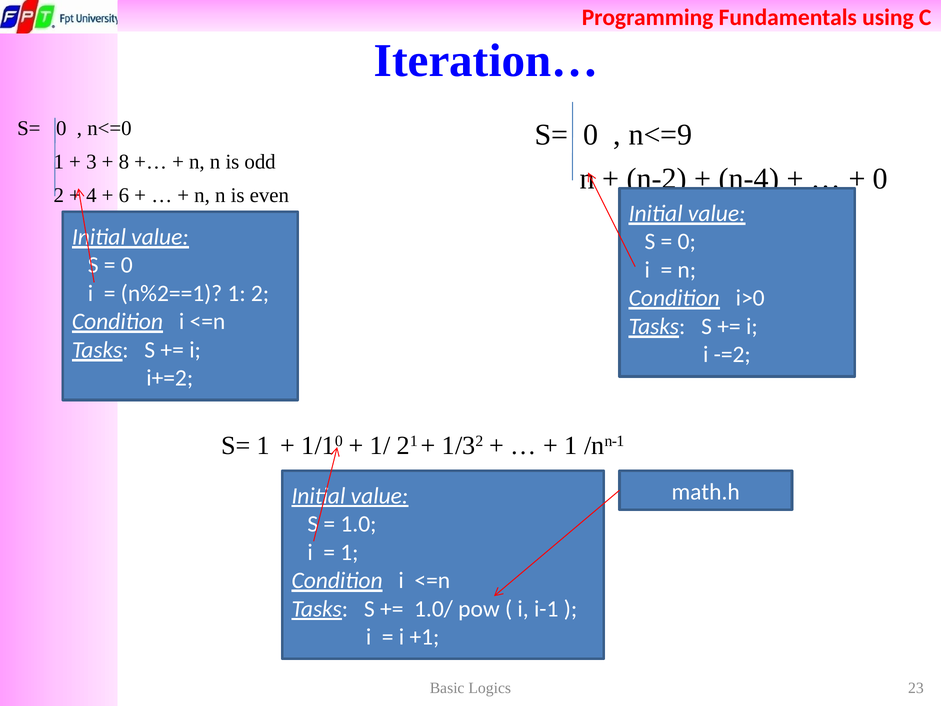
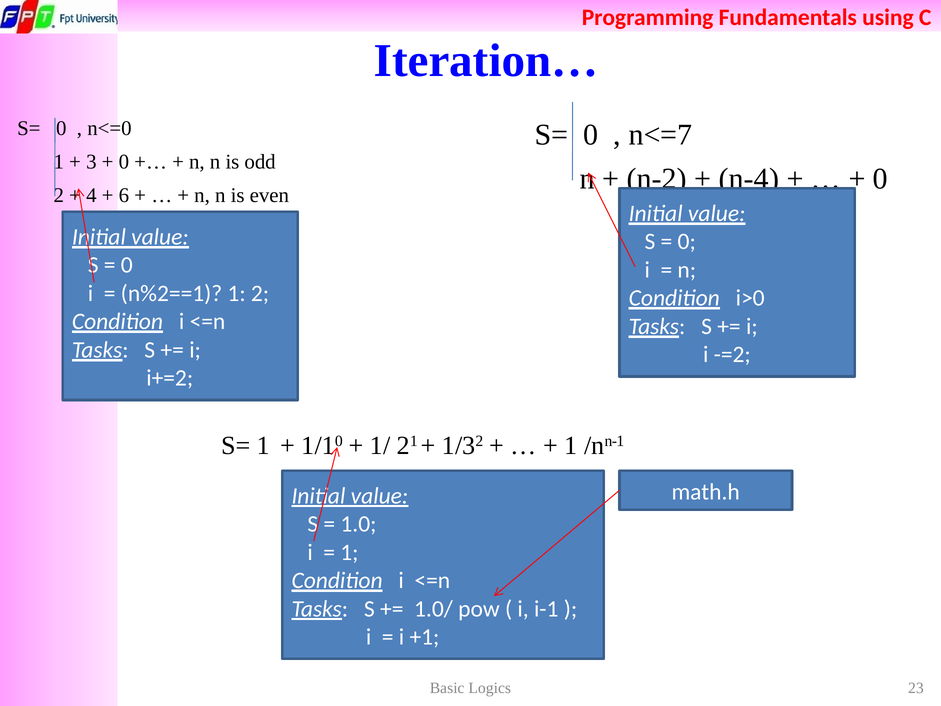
n<=9: n<=9 -> n<=7 (660, 135)
8: 8 -> 0 (124, 162)
